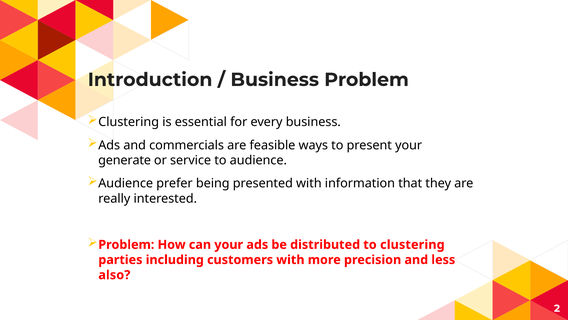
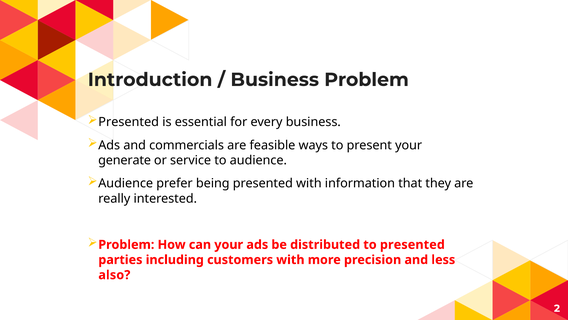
Clustering: Clustering -> Presented (129, 122)
to clustering: clustering -> presented (412, 244)
